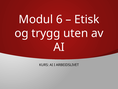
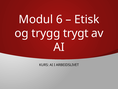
uten: uten -> trygt (76, 33)
